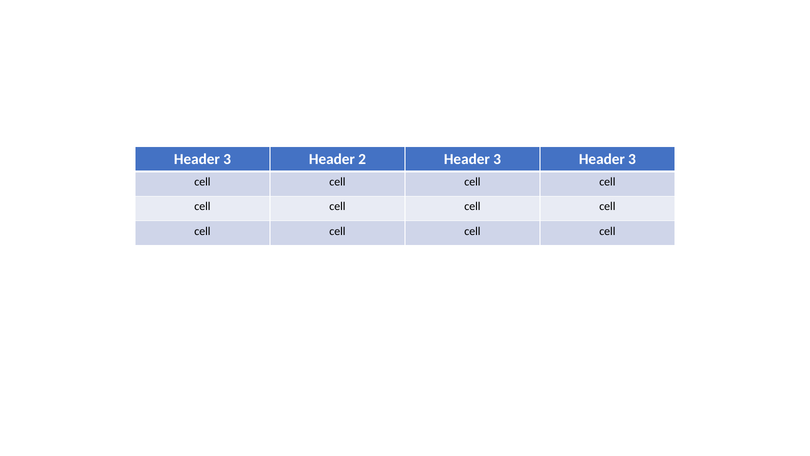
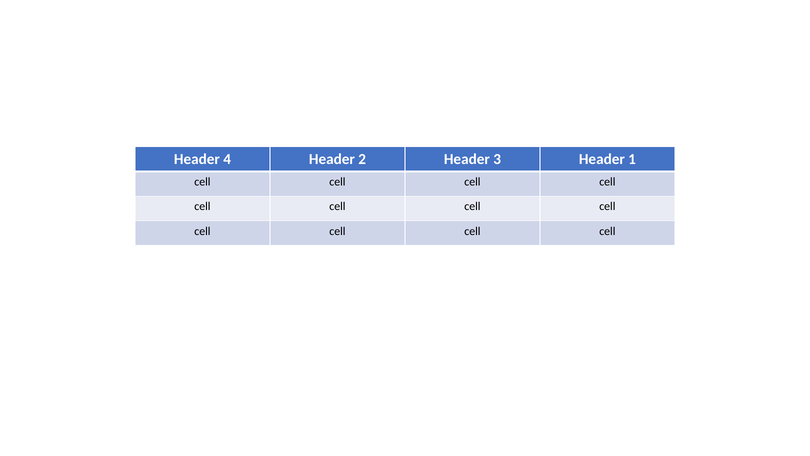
3: 3 -> 4 (227, 159)
3 Header 3: 3 -> 1 (632, 159)
